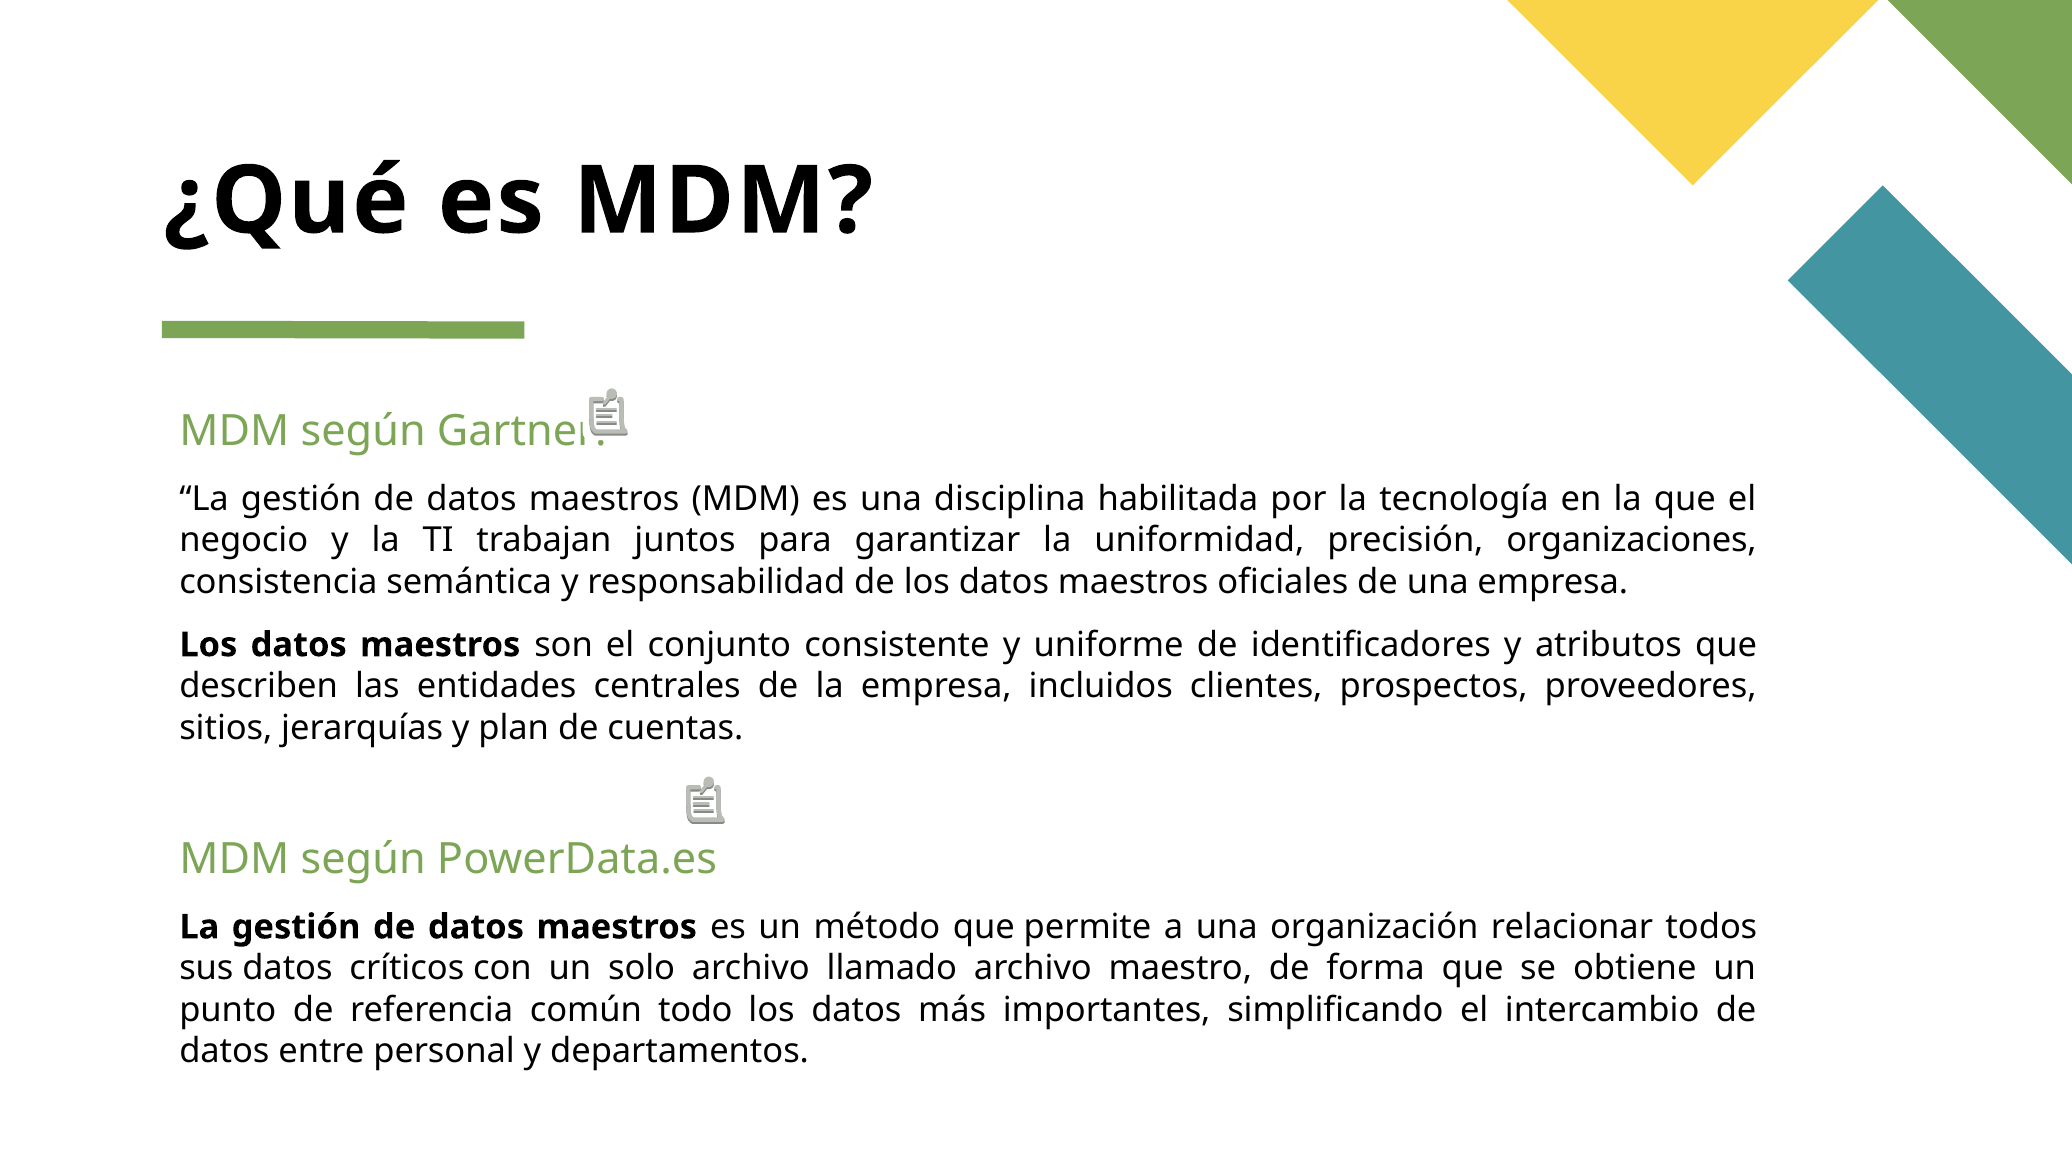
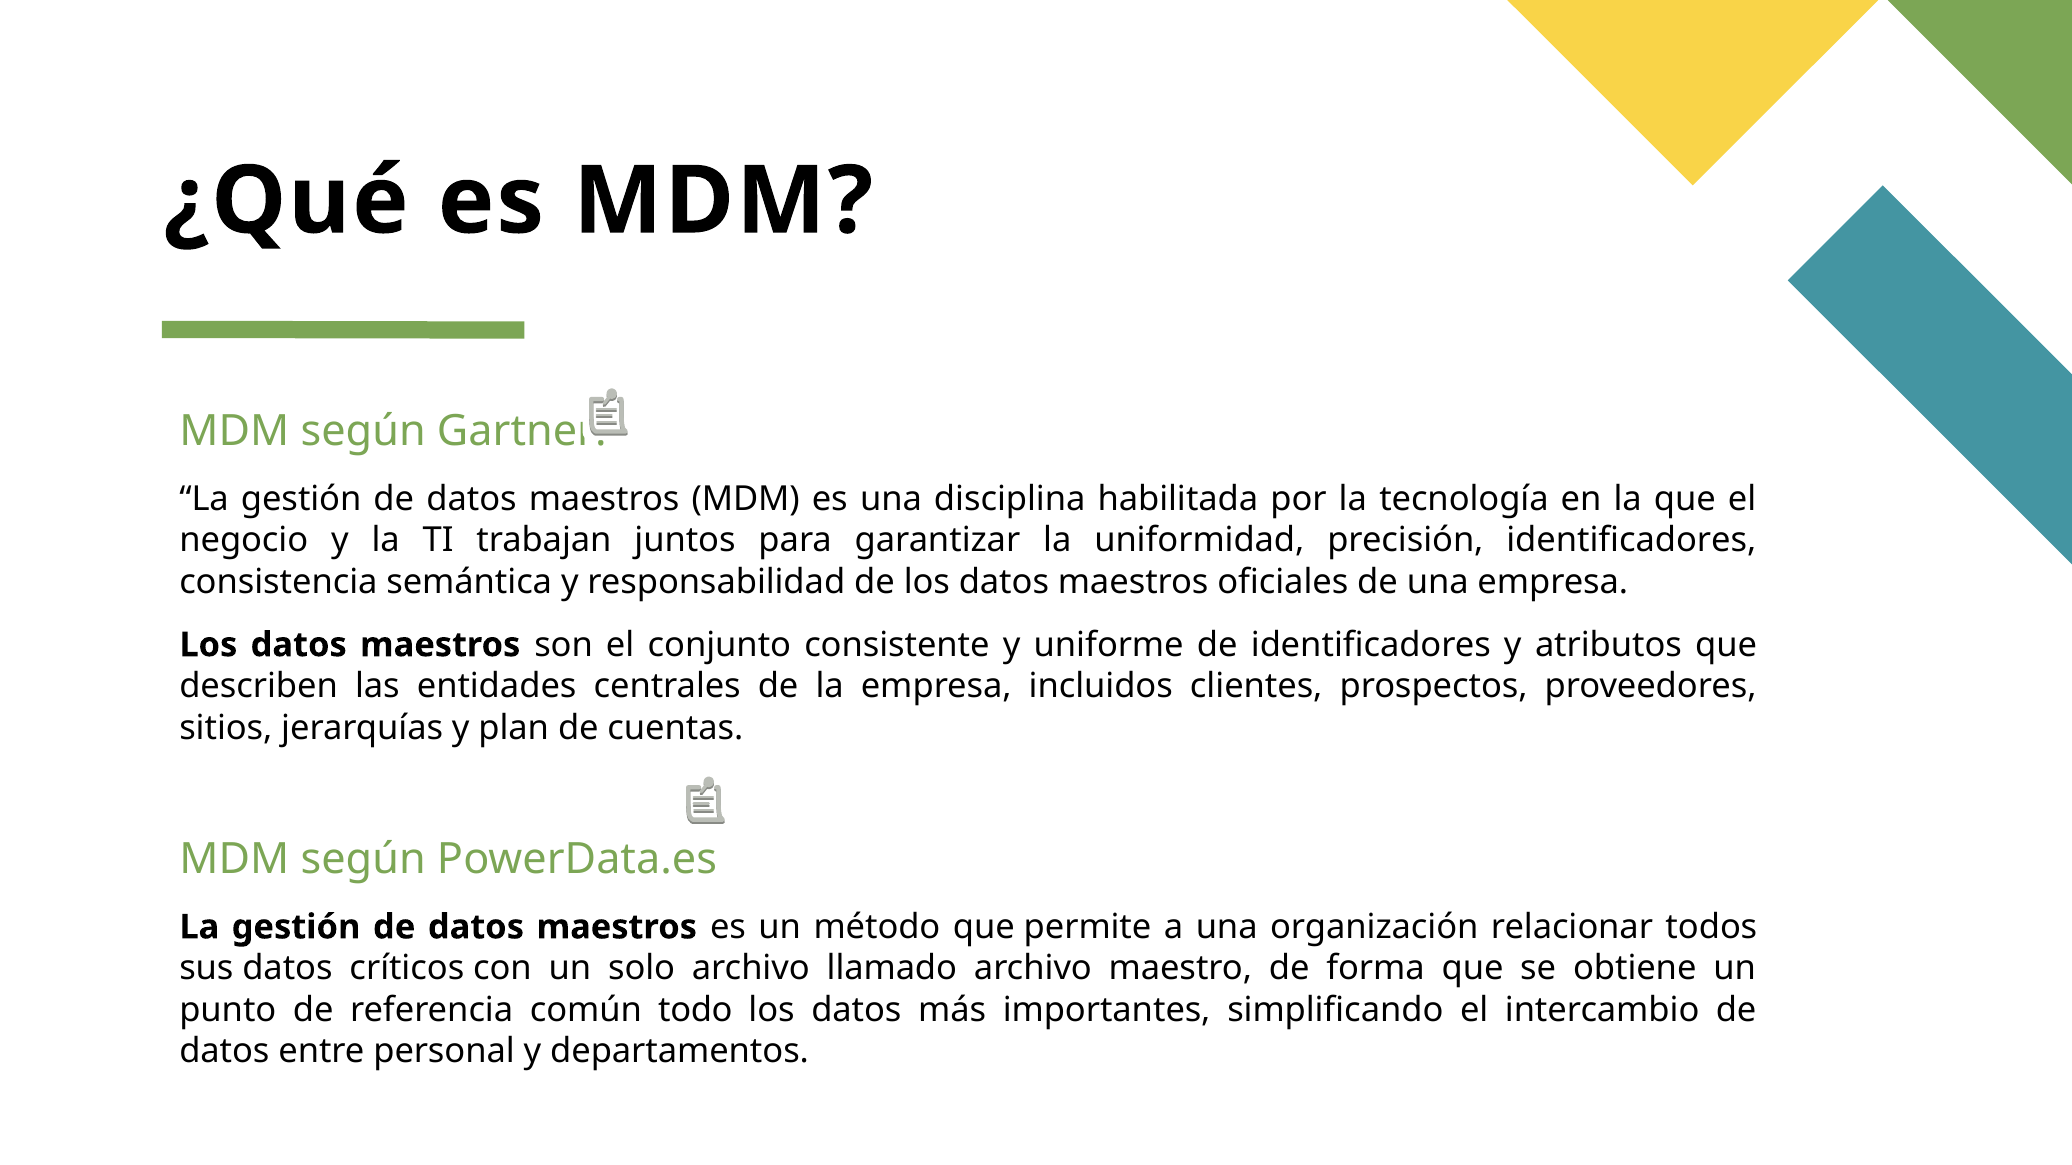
precisión organizaciones: organizaciones -> identificadores (1631, 541)
